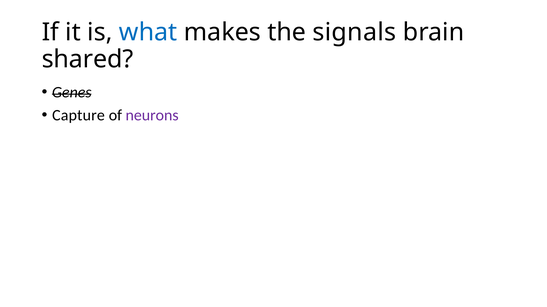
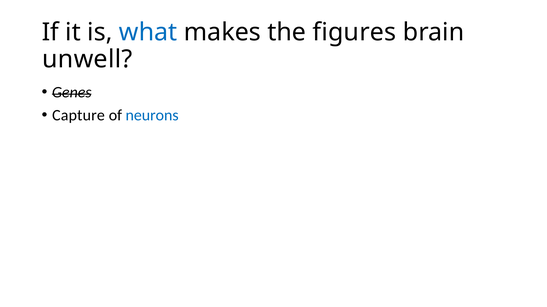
signals: signals -> figures (354, 32)
shared: shared -> unwell (87, 60)
neurons colour: purple -> blue (152, 115)
